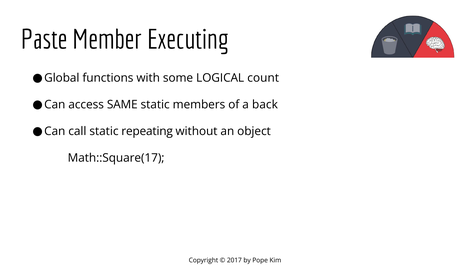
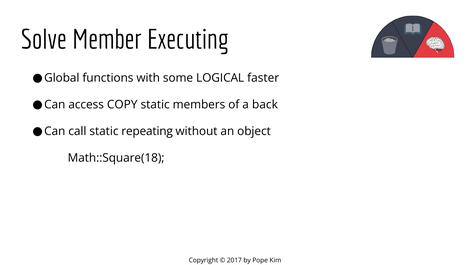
Paste: Paste -> Solve (44, 40)
count: count -> faster (263, 78)
SAME: SAME -> COPY (122, 104)
Math::Square(17: Math::Square(17 -> Math::Square(18 (116, 158)
